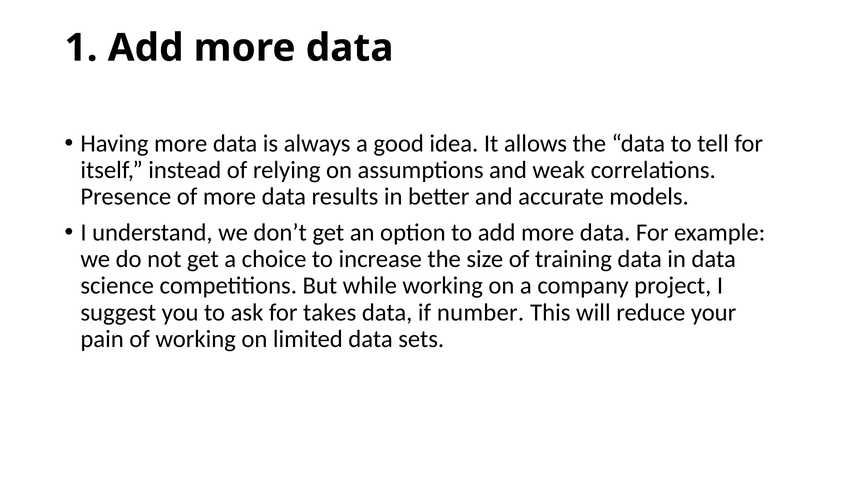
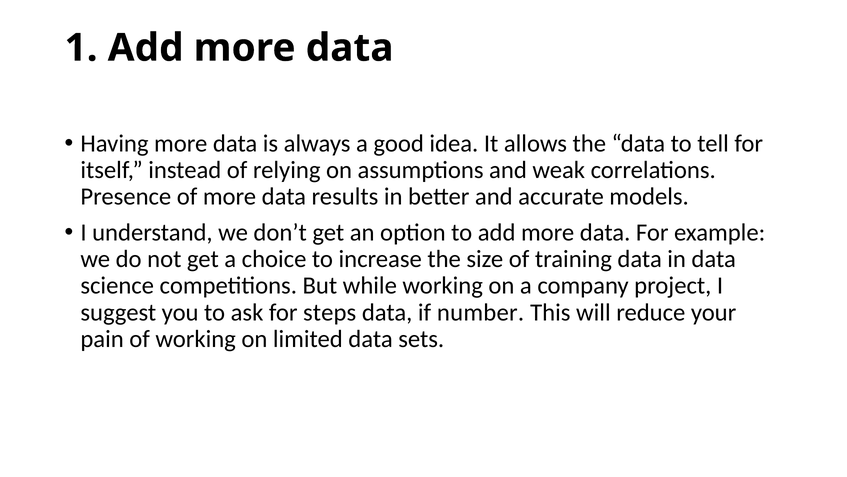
takes: takes -> steps (330, 312)
